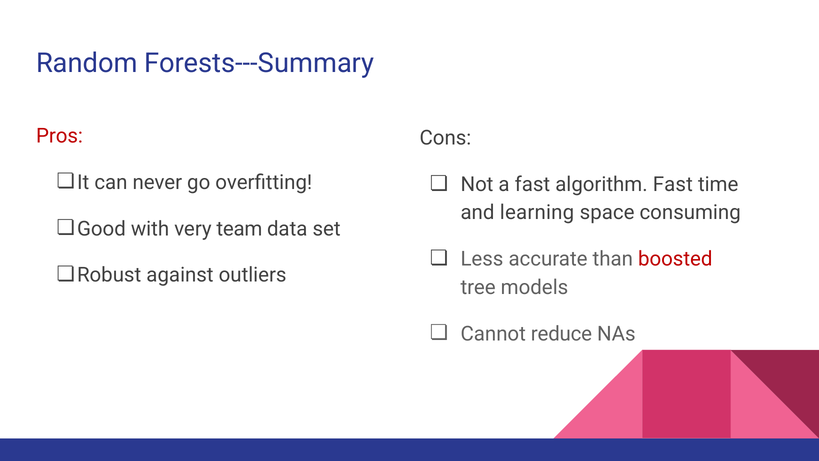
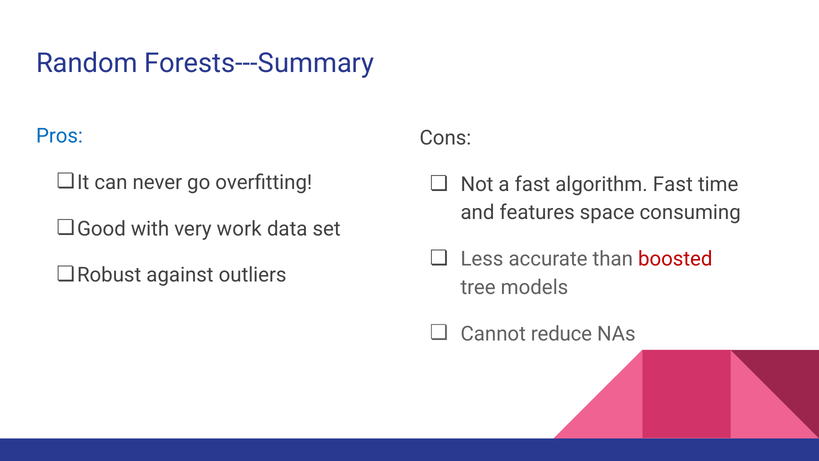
Pros colour: red -> blue (59, 136)
learning: learning -> features (537, 213)
team: team -> work (239, 229)
